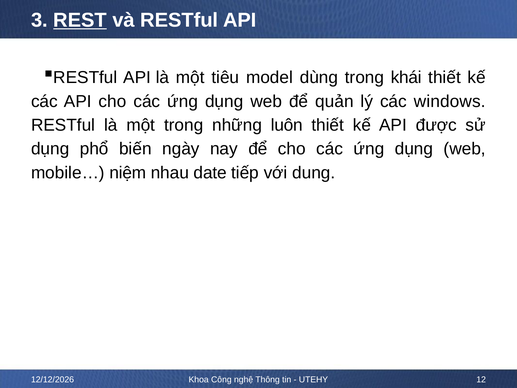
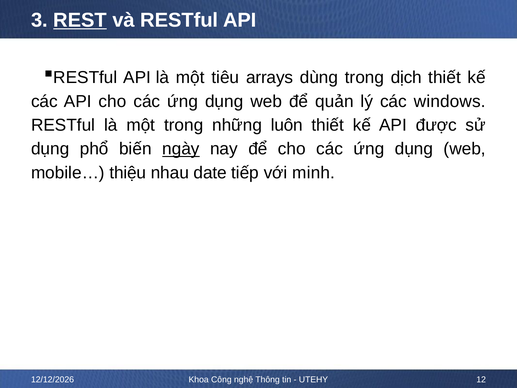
model: model -> arrays (270, 78)
khái: khái -> dịch (406, 78)
ngày underline: none -> present (181, 149)
niệm: niệm -> thiệu (128, 173)
dung: dung -> minh (314, 173)
